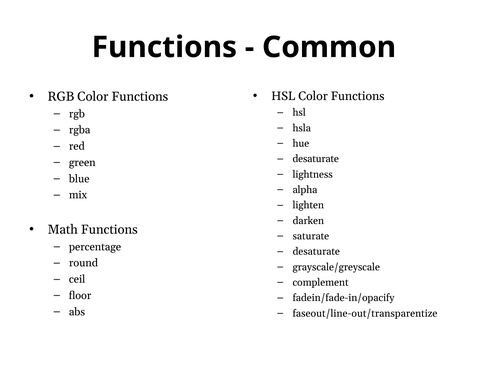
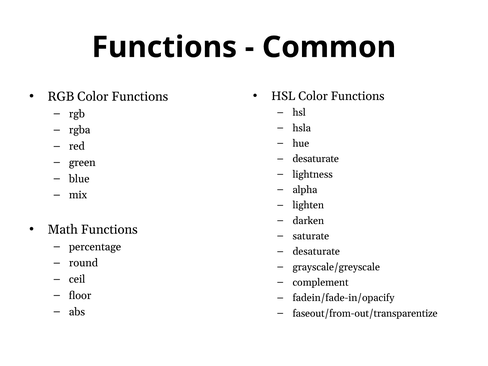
faseout/line-out/transparentize: faseout/line-out/transparentize -> faseout/from-out/transparentize (365, 313)
